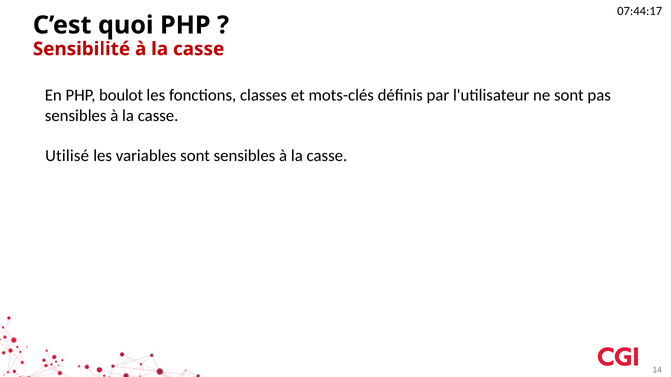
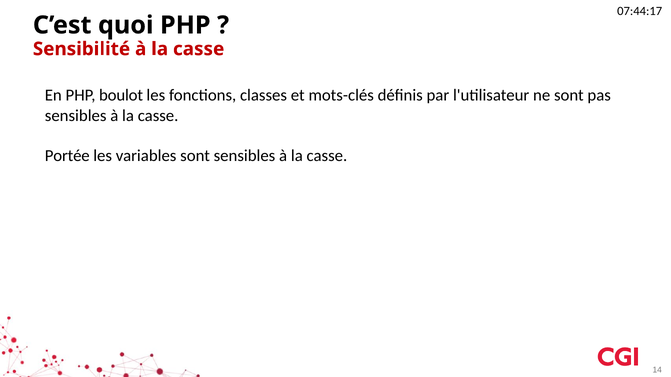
Utilisé: Utilisé -> Portée (67, 156)
